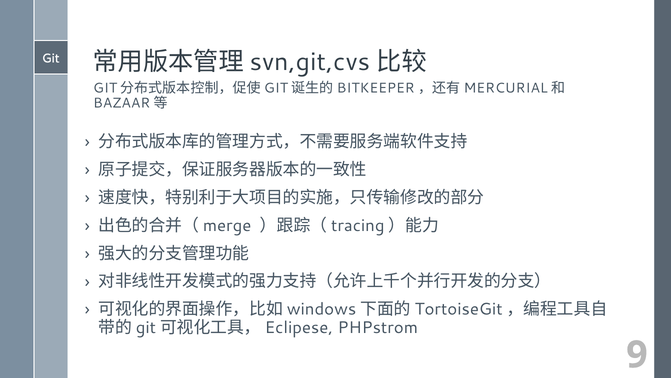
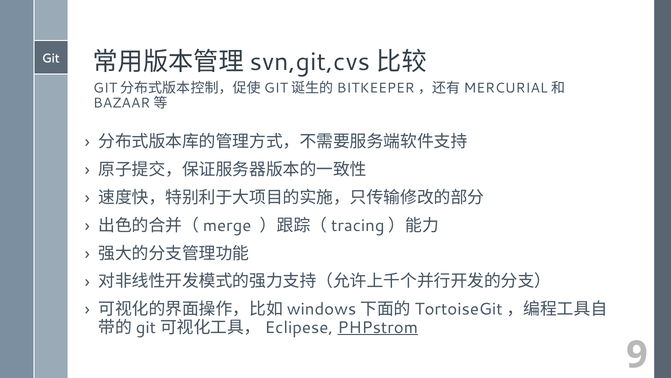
PHPstrom underline: none -> present (378, 327)
